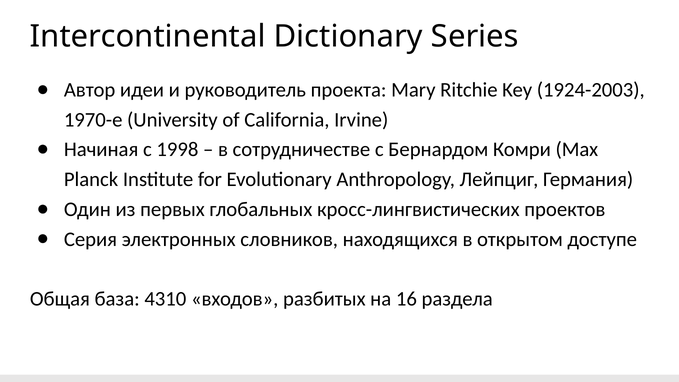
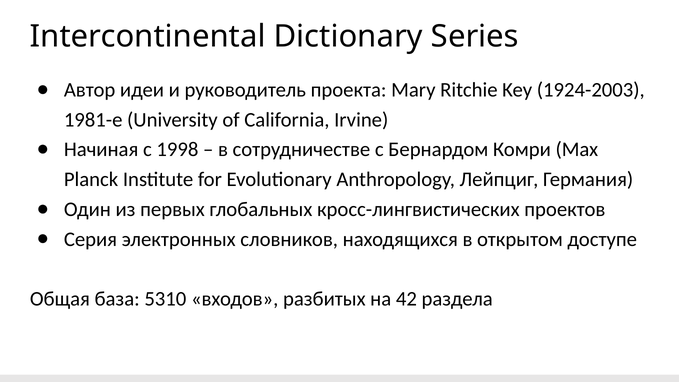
1970-е: 1970-е -> 1981-е (93, 120)
4310: 4310 -> 5310 (165, 299)
16: 16 -> 42 (406, 299)
